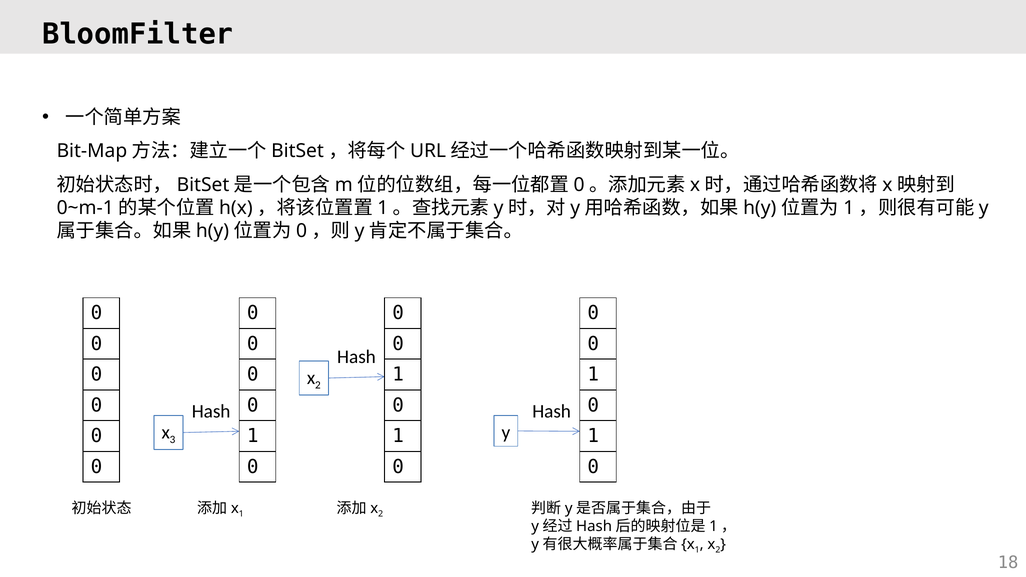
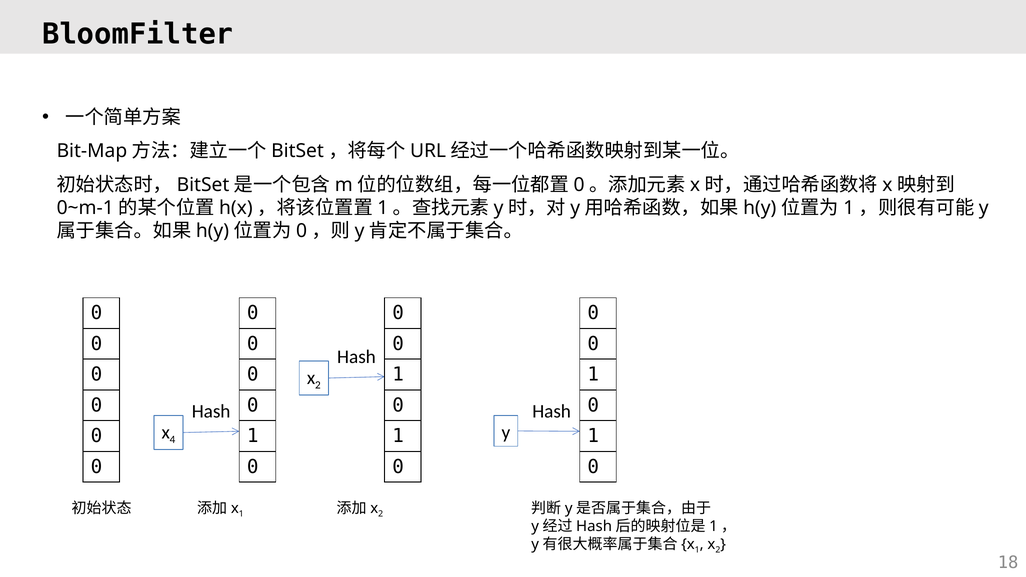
3: 3 -> 4 (173, 440)
